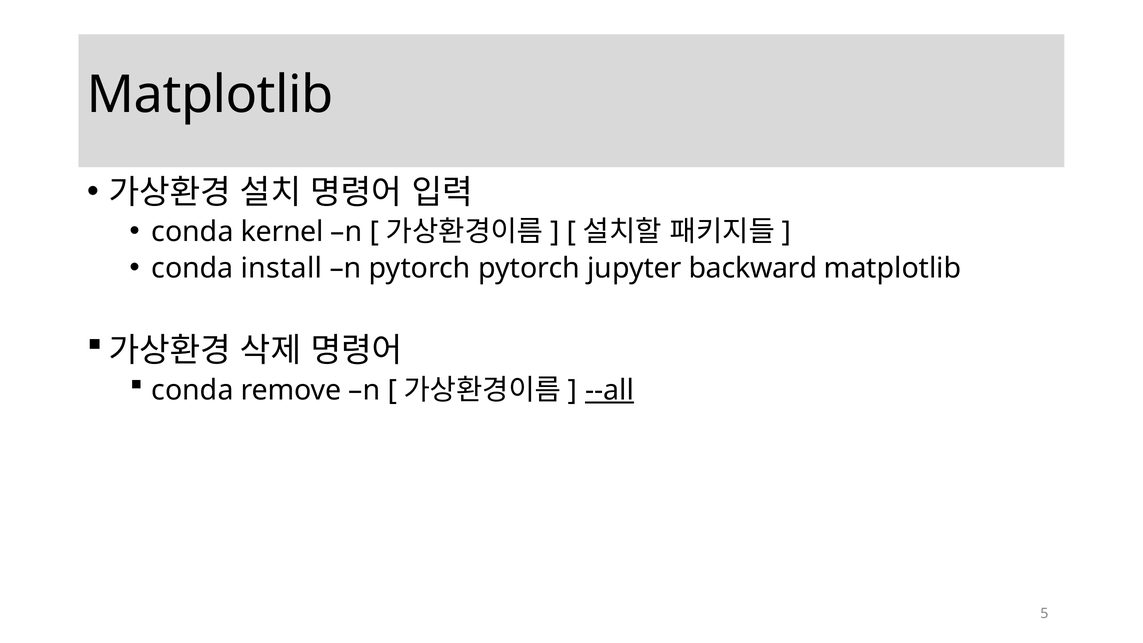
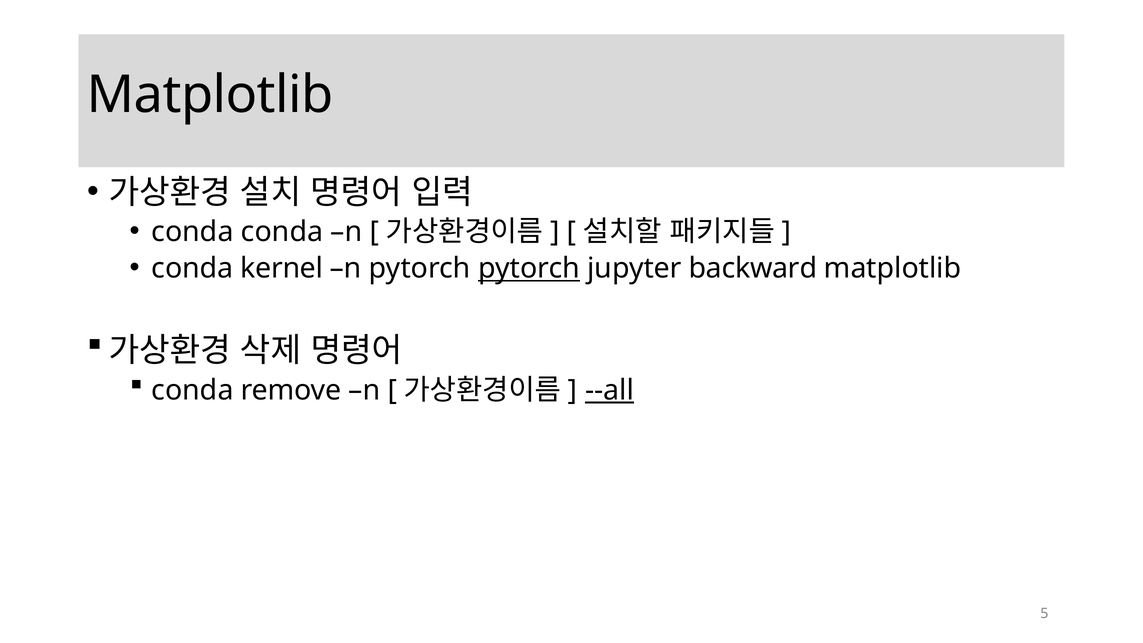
conda kernel: kernel -> conda (282, 232)
install: install -> kernel (282, 268)
pytorch underline: none -> present (529, 268)
